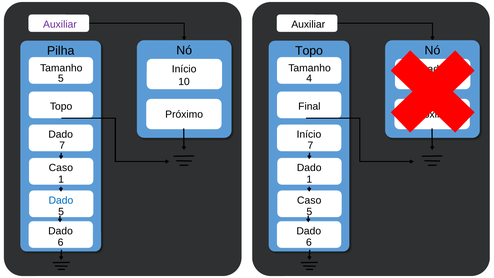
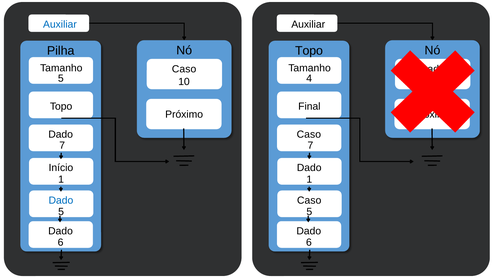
Auxiliar colour: purple -> blue (60, 24)
Início: Início -> Caso (184, 69)
Início: Início -> Caso (309, 134)
Caso: Caso -> Início (61, 168)
